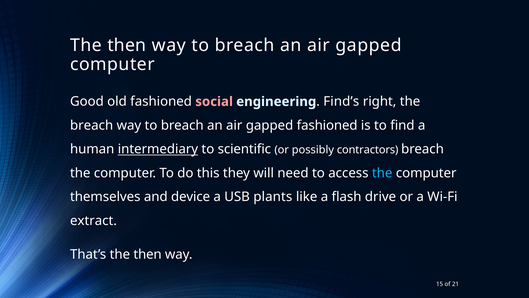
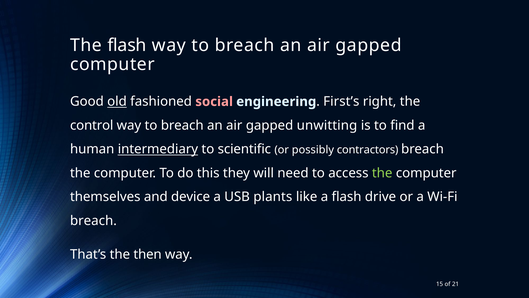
then: then -> flash (127, 45)
old underline: none -> present (117, 101)
Find’s: Find’s -> First’s (341, 101)
breach: breach -> control (92, 125)
gapped fashioned: fashioned -> unwitting (327, 125)
the colour: light blue -> light green (382, 173)
extract: extract -> breach (93, 221)
